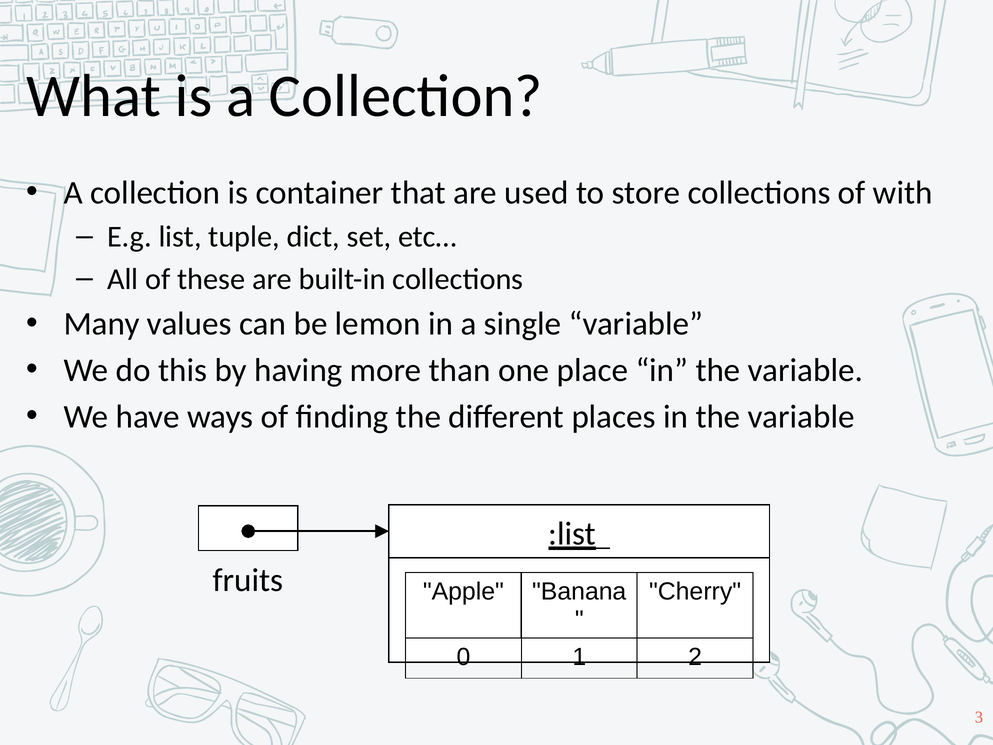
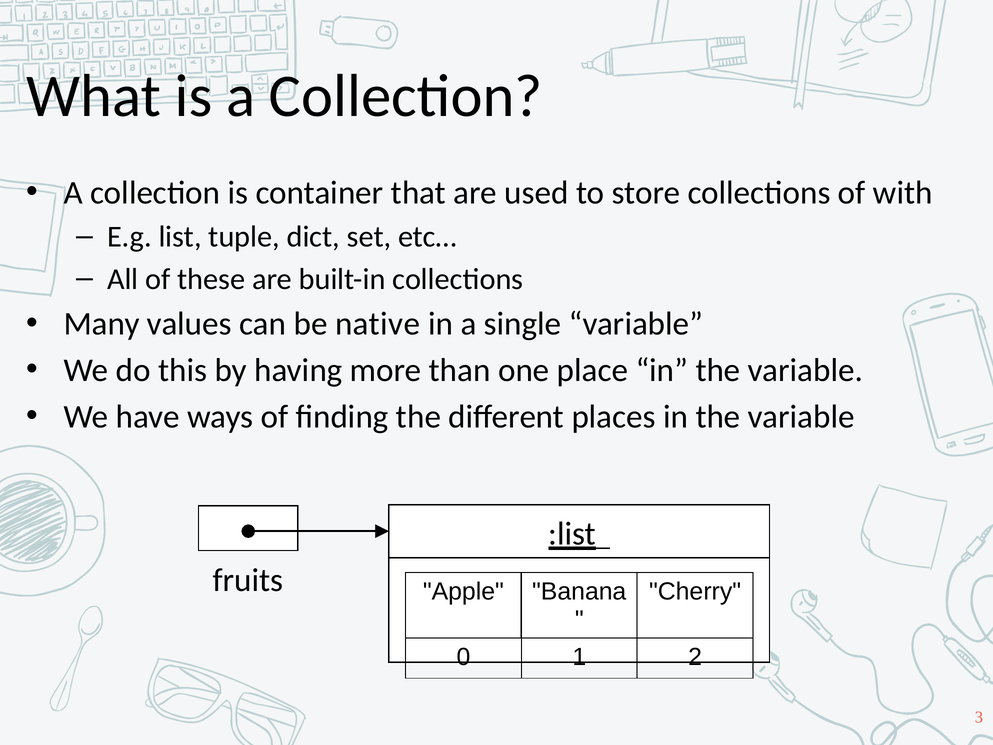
lemon: lemon -> native (378, 324)
